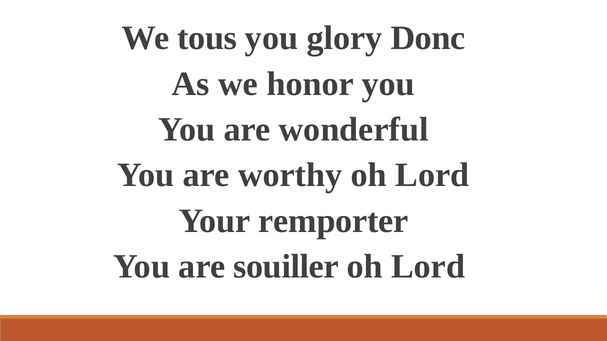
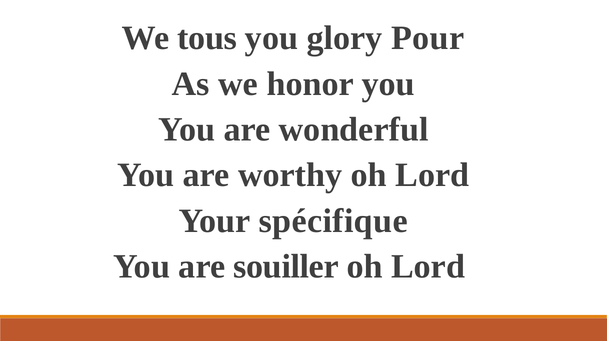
Donc: Donc -> Pour (428, 38)
remporter: remporter -> spécifique (333, 221)
